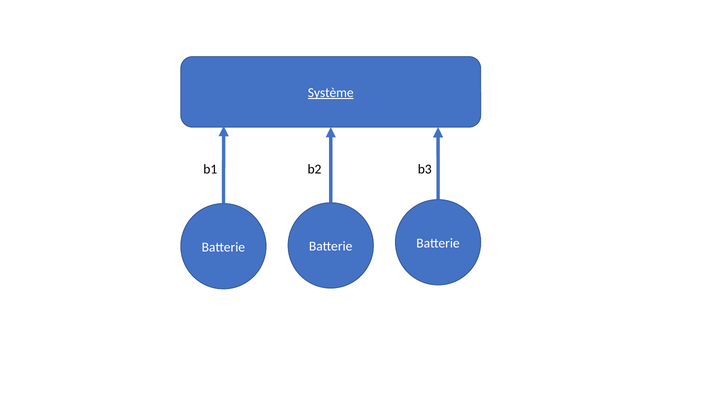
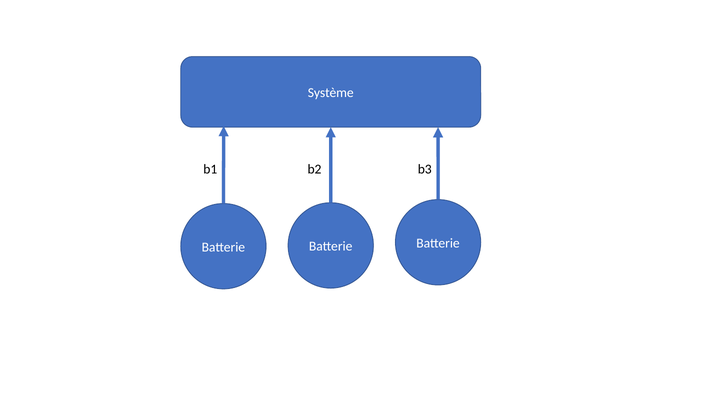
Système underline: present -> none (331, 93)
